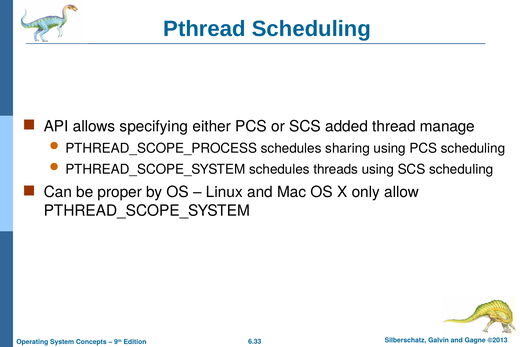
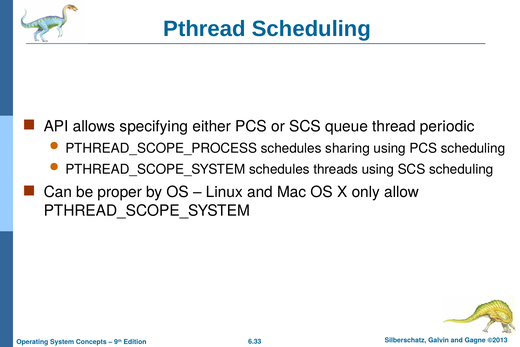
added: added -> queue (347, 126)
manage: manage -> periodic (447, 126)
